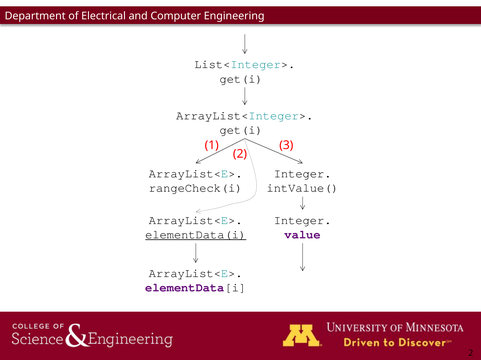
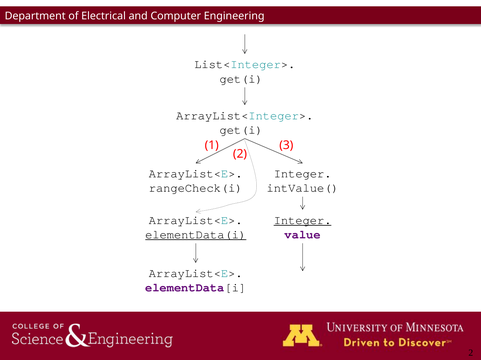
Integer underline: none -> present (303, 221)
